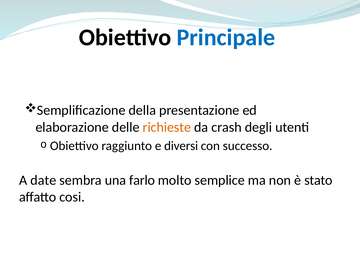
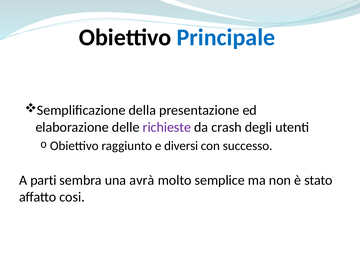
richieste colour: orange -> purple (167, 127)
date: date -> parti (43, 180)
farlo: farlo -> avrà (142, 180)
